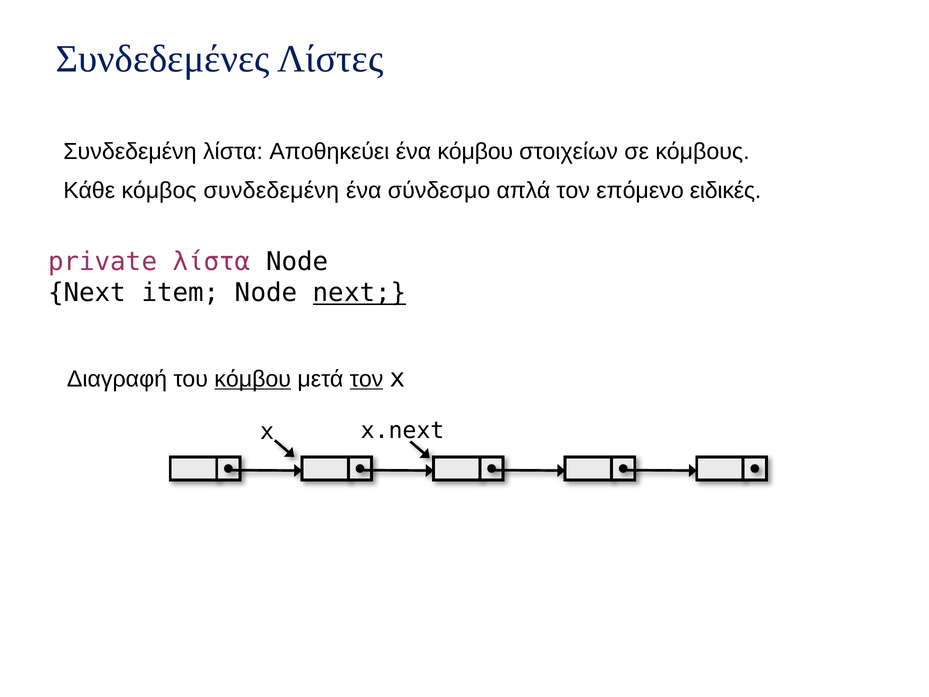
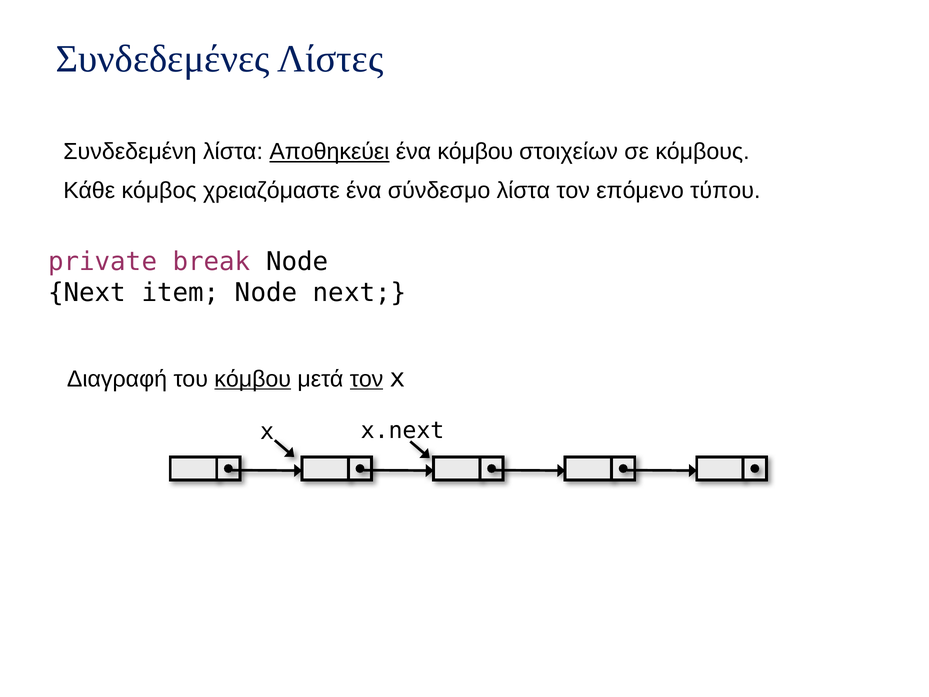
Αποθηκεύει underline: none -> present (329, 152)
κόμβος συνδεδεμένη: συνδεδεμένη -> χρειαζόμαστε (271, 190)
σύνδεσμο απλά: απλά -> λίστα (523, 190)
ειδικές: ειδικές -> τύπου (725, 190)
private λίστα: λίστα -> break (212, 262)
next underline: present -> none (360, 293)
